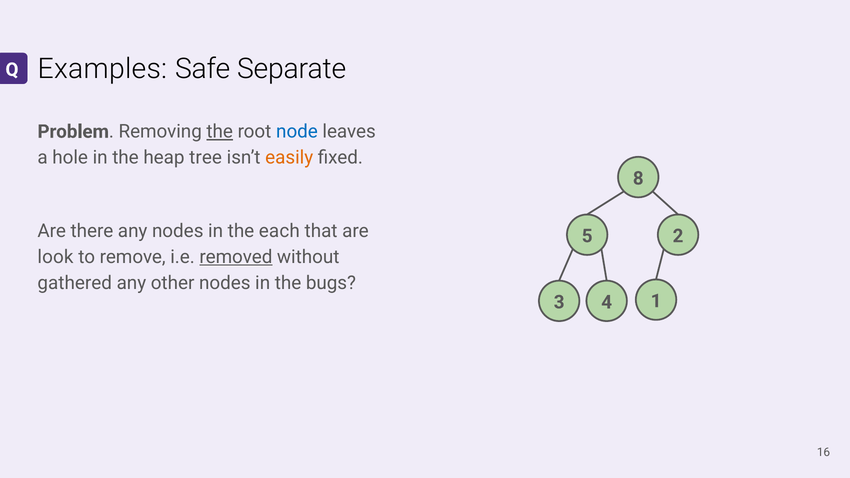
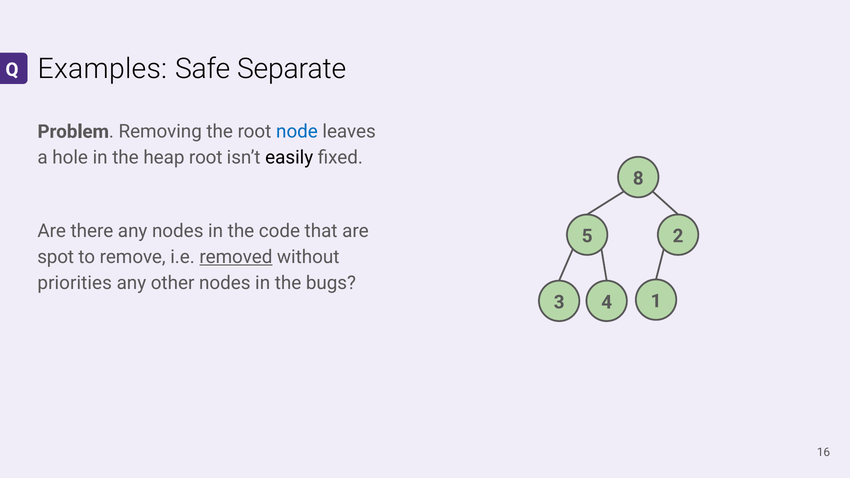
the underline: present -> none (220, 132)
heap tree: tree -> root (206, 158)
easily colour: orange -> black (289, 158)
each: each -> code (279, 231)
look: look -> spot (56, 257)
gathered: gathered -> priorities (75, 283)
